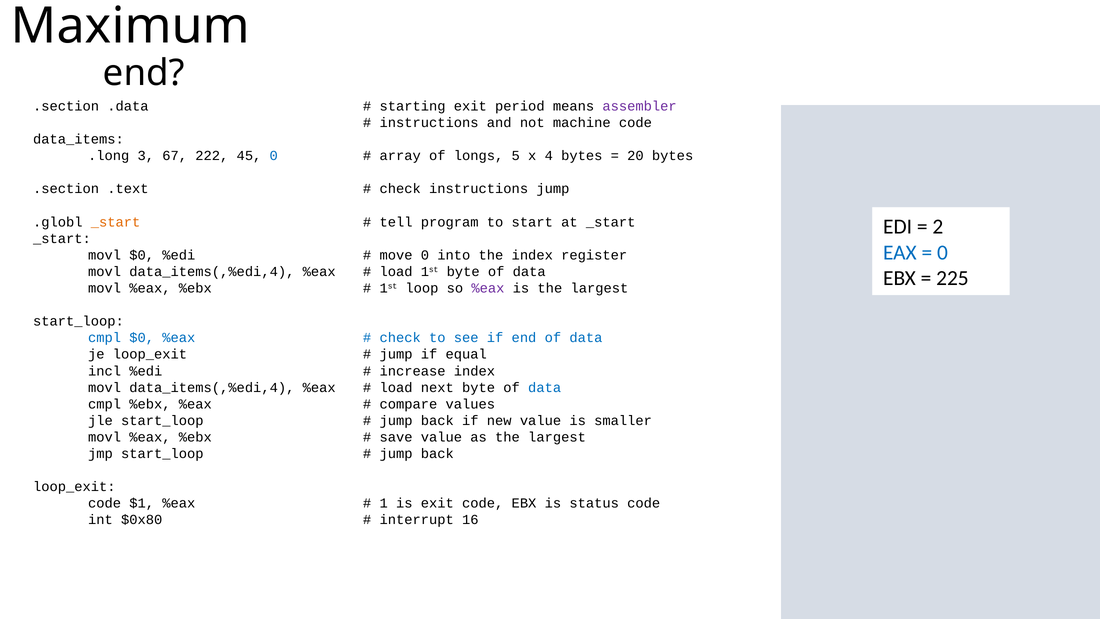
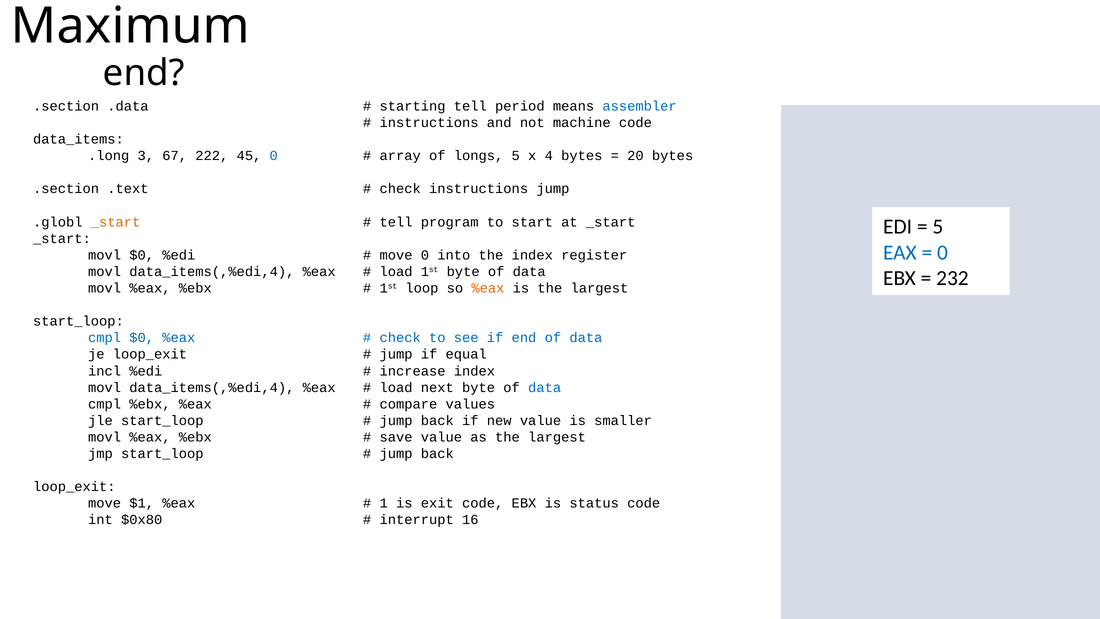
starting exit: exit -> tell (470, 106)
assembler colour: purple -> blue (640, 106)
2: 2 -> 5 (938, 227)
225: 225 -> 232 (952, 278)
%eax colour: purple -> orange (488, 288)
code: code -> move (105, 503)
